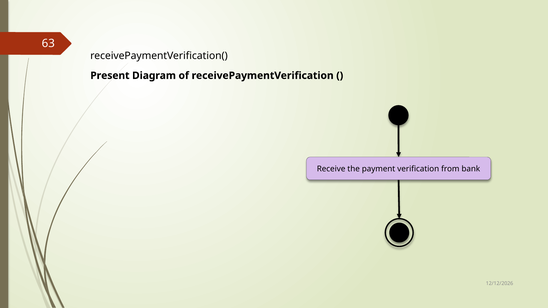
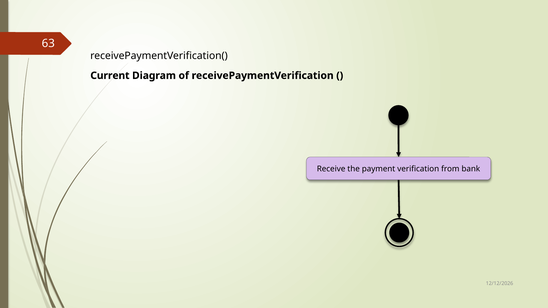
Present: Present -> Current (110, 76)
